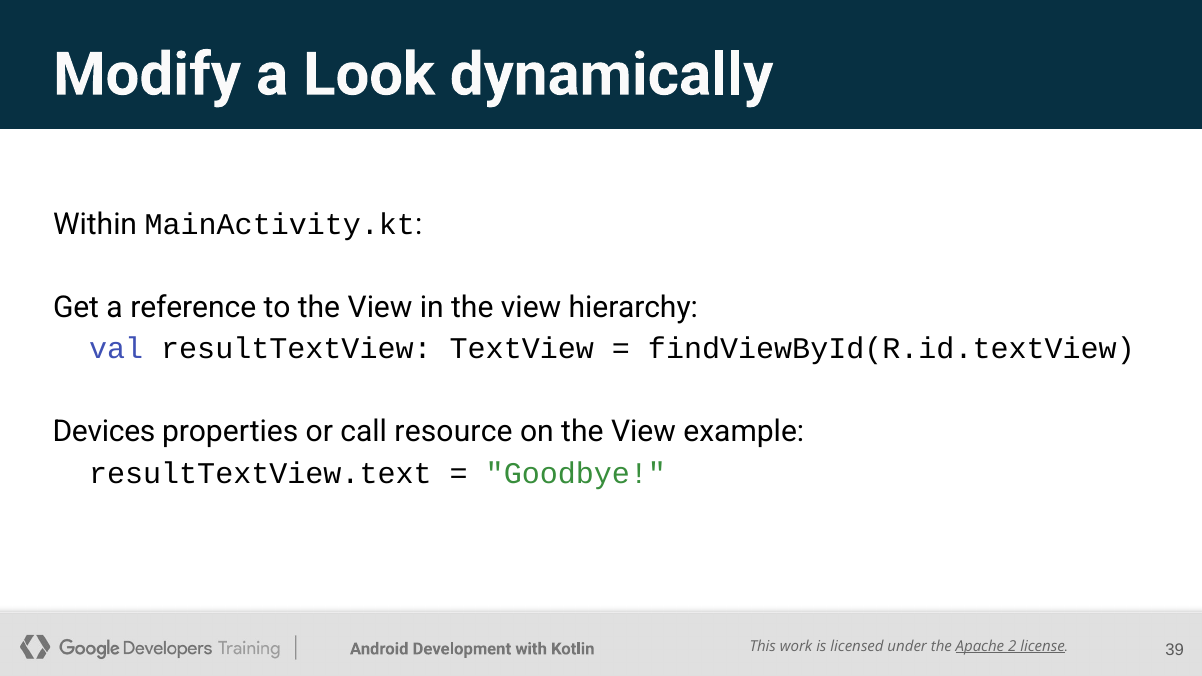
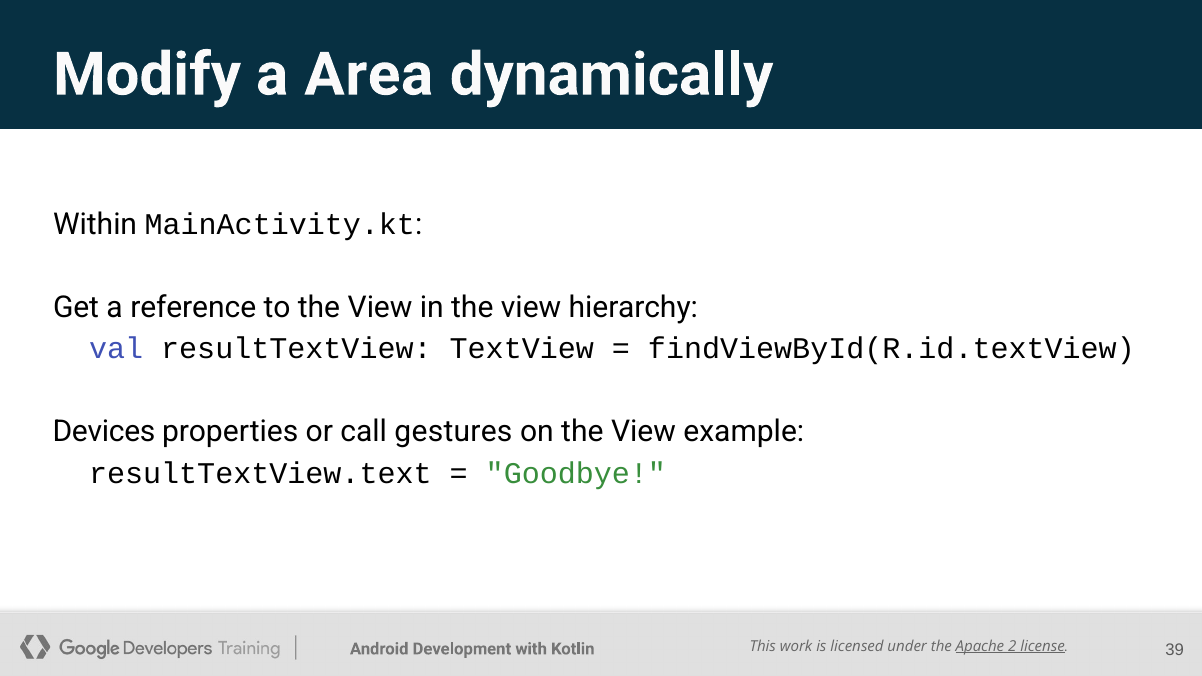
Look: Look -> Area (369, 75)
resource: resource -> gestures (453, 432)
